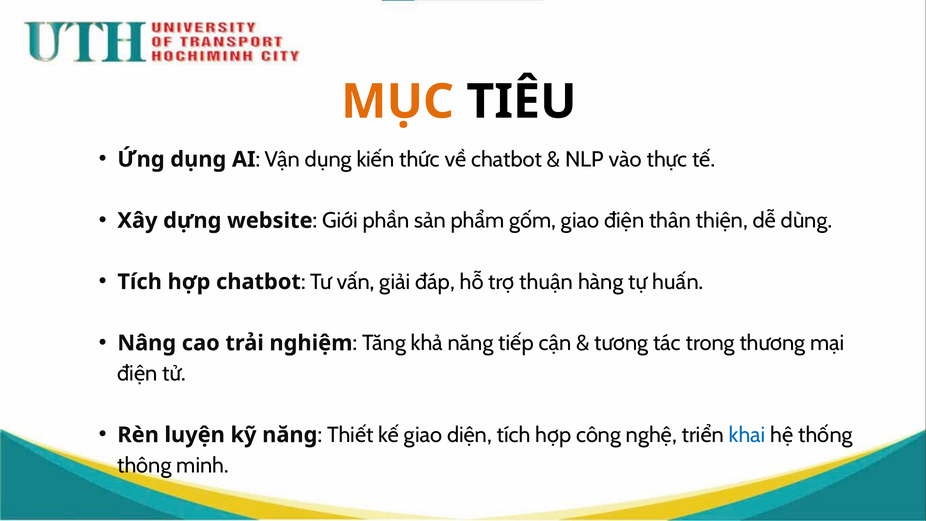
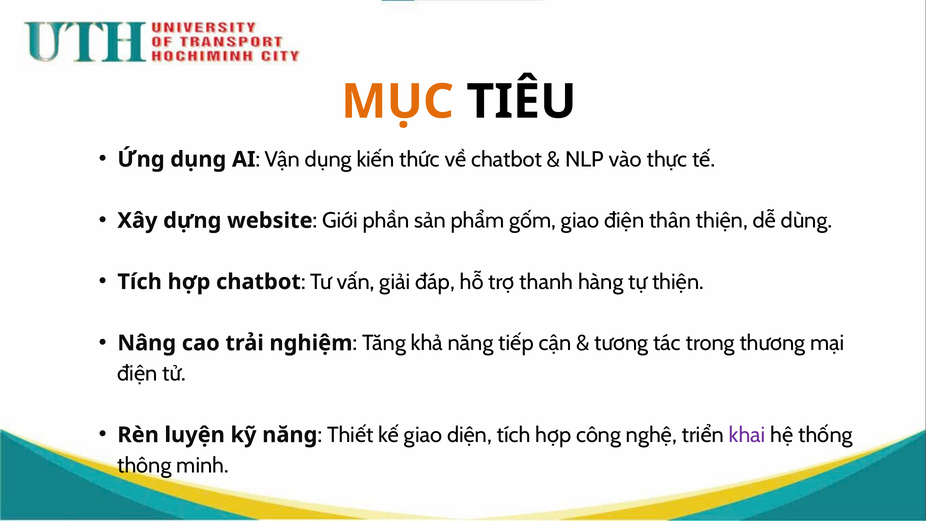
thuận: thuận -> thanh (546, 282)
tự huấn: huấn -> thiện (678, 282)
khai colour: blue -> purple (747, 435)
